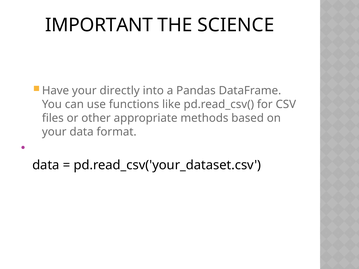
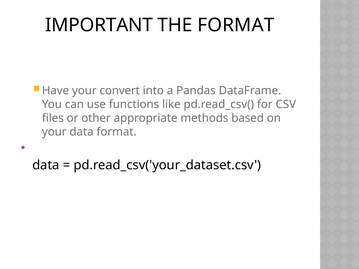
THE SCIENCE: SCIENCE -> FORMAT (236, 25)
directly: directly -> convert (120, 91)
